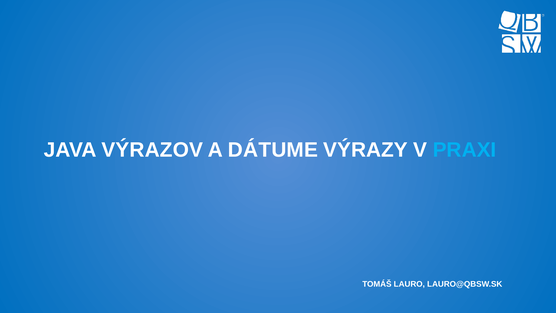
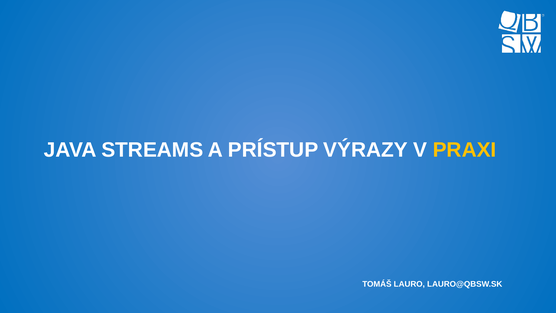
VÝRAZOV: VÝRAZOV -> STREAMS (152, 150)
DÁTUME: DÁTUME -> PRÍSTUP (273, 150)
PRAXI colour: light blue -> yellow (465, 150)
